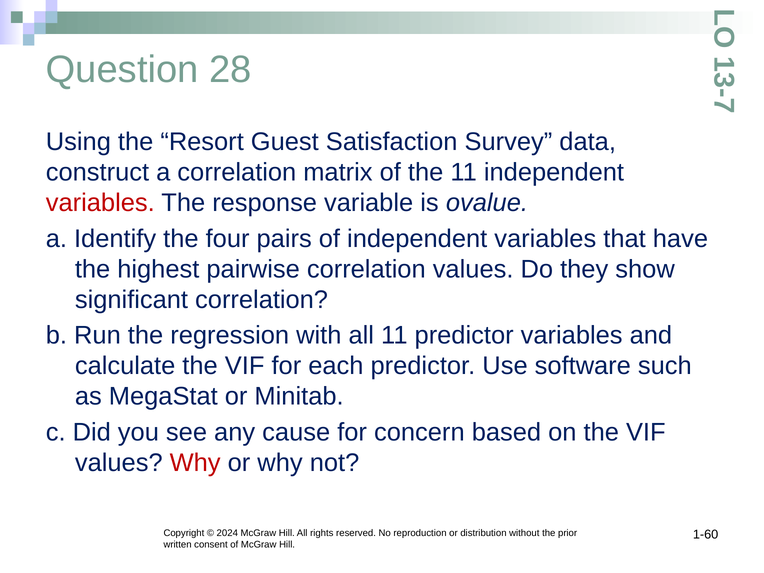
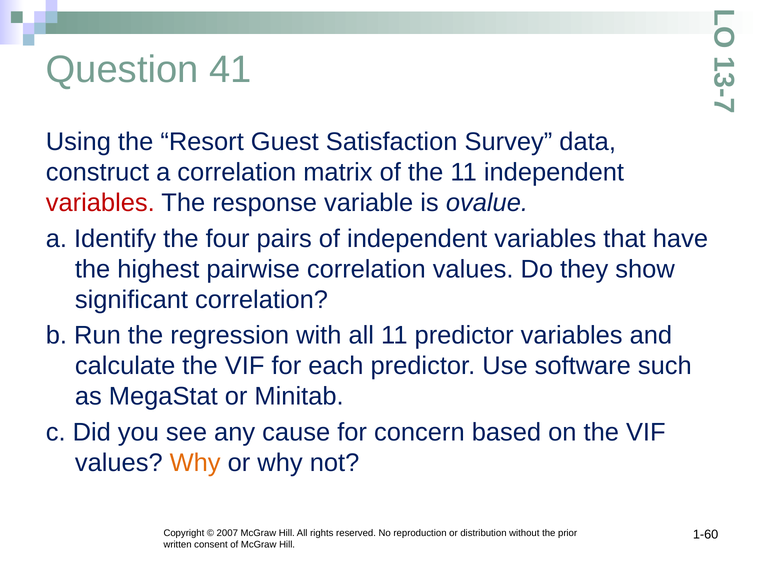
28: 28 -> 41 (230, 70)
Why colour: red -> orange (195, 463)
2024: 2024 -> 2007 (227, 533)
